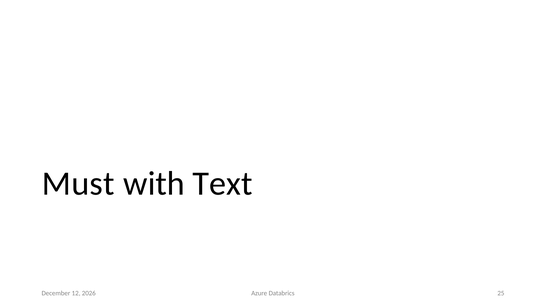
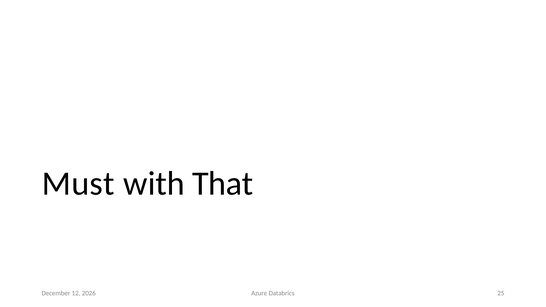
Text: Text -> That (223, 184)
